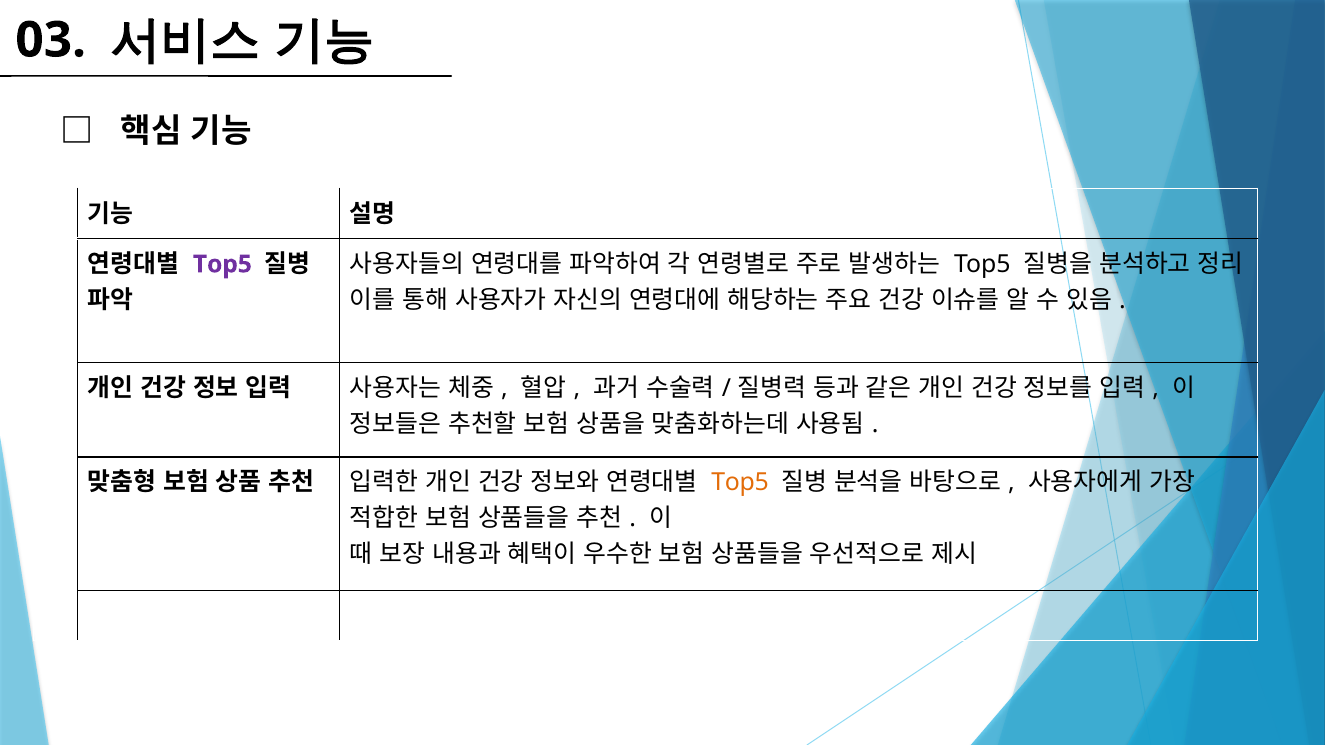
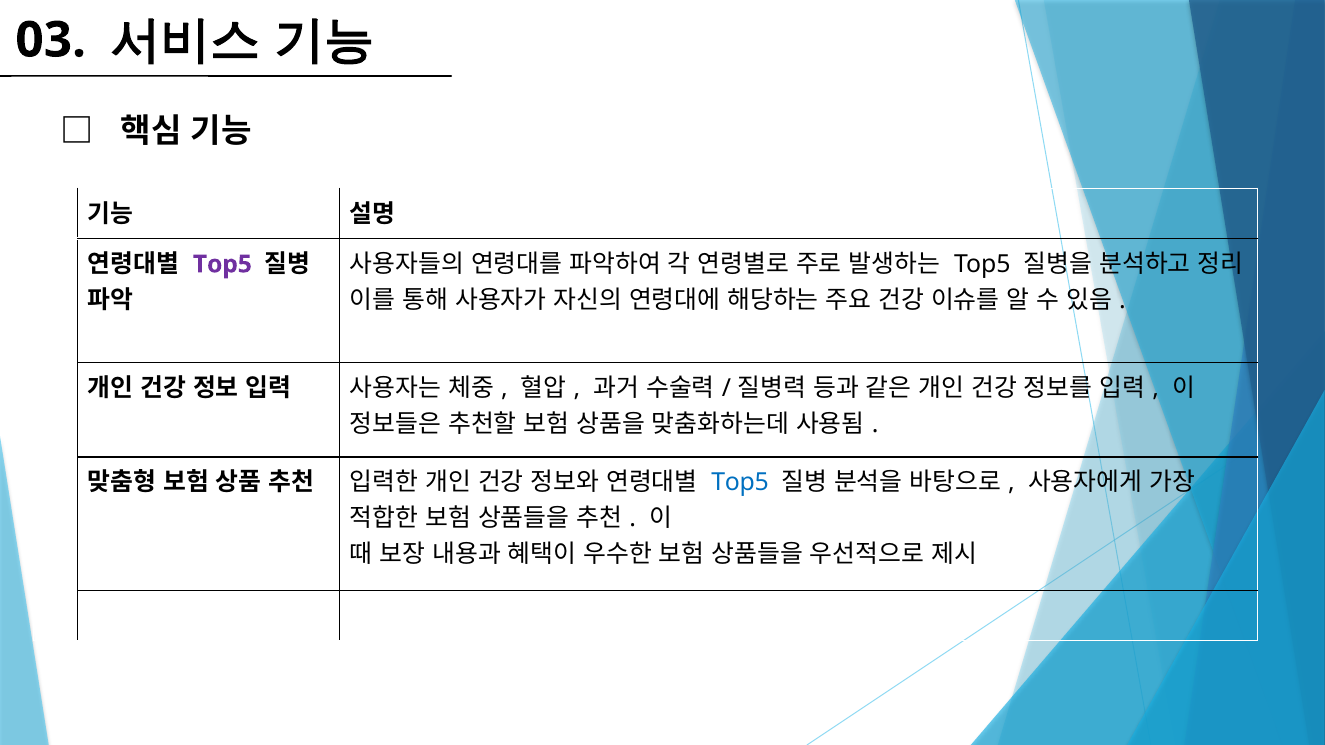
Top5 colour: orange -> blue (740, 483)
